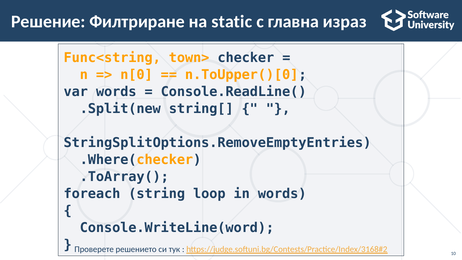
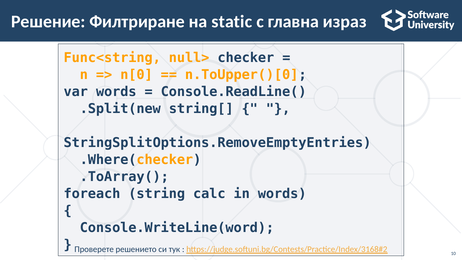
town>: town> -> null> (189, 58)
loop: loop -> calc (209, 194)
